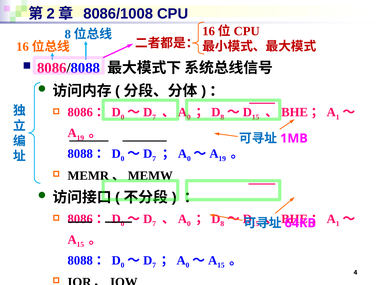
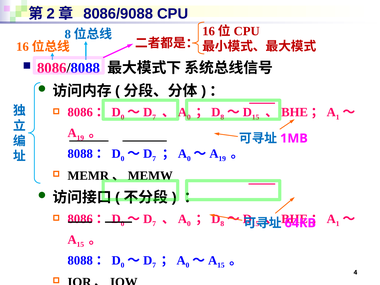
8086/1008: 8086/1008 -> 8086/9088 (118, 14)
